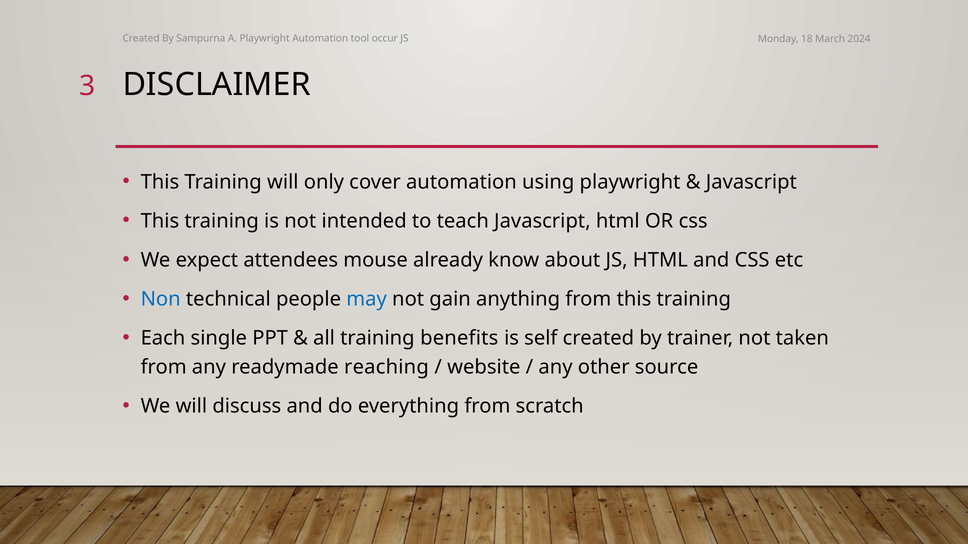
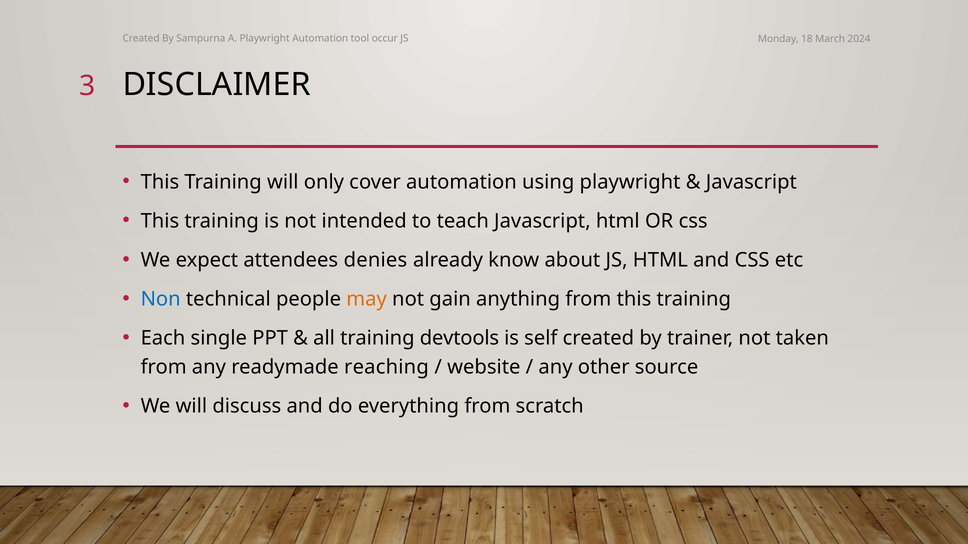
mouse: mouse -> denies (375, 260)
may colour: blue -> orange (367, 299)
benefits: benefits -> devtools (459, 339)
